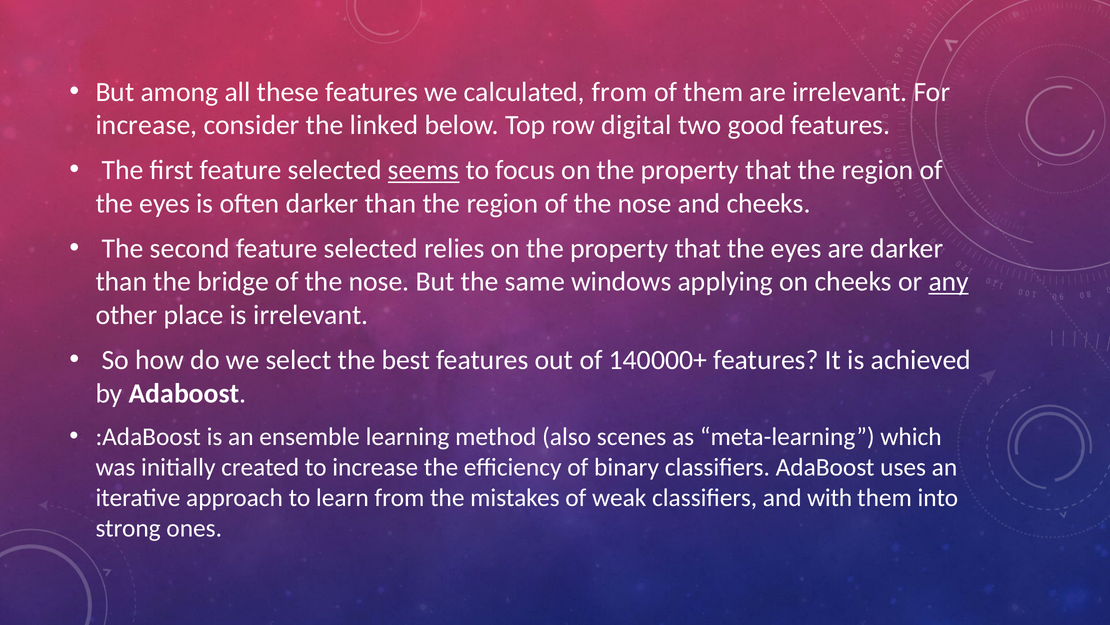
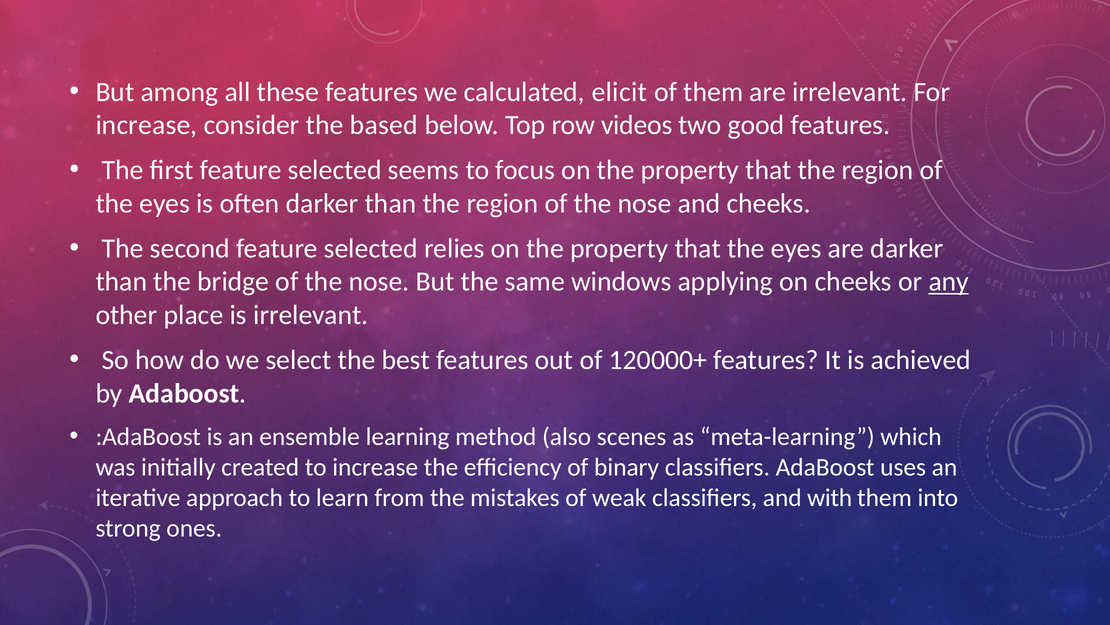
calculated from: from -> elicit (619, 92)
linked: linked -> based (384, 125)
digital: digital -> videos (637, 125)
seems underline: present -> none (424, 170)
140000+: 140000+ -> 120000+ (658, 360)
